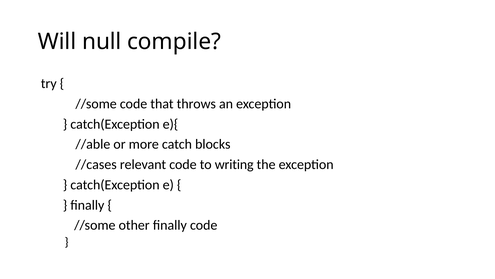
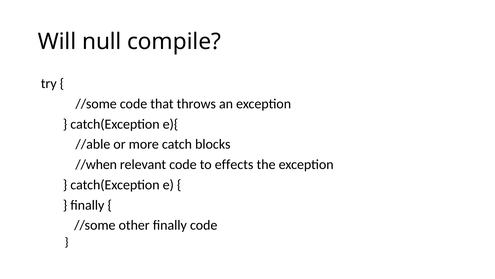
//cases: //cases -> //when (96, 164)
writing: writing -> effects (234, 164)
